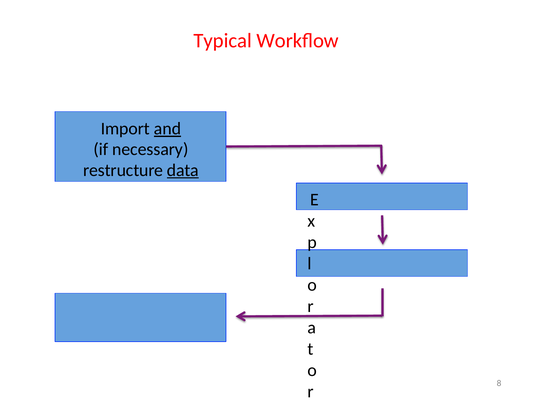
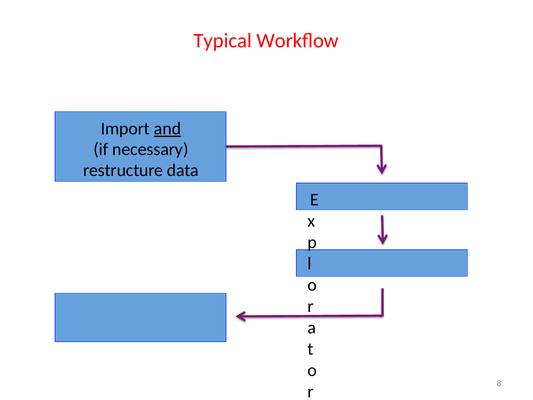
data underline: present -> none (183, 170)
